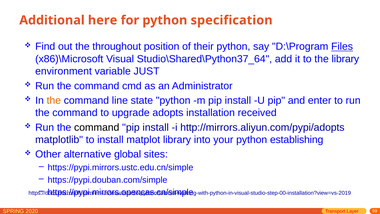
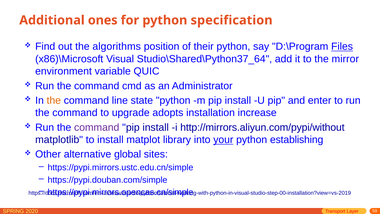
here: here -> ones (103, 20)
throughout: throughout -> algorithms (117, 47)
the library: library -> mirror (345, 59)
JUST: JUST -> QUIC (147, 71)
received: received -> increase (257, 113)
command colour: black -> purple (97, 127)
http://mirrors.aliyun.com/pypi/adopts: http://mirrors.aliyun.com/pypi/adopts -> http://mirrors.aliyun.com/pypi/without (262, 127)
your underline: none -> present (223, 140)
